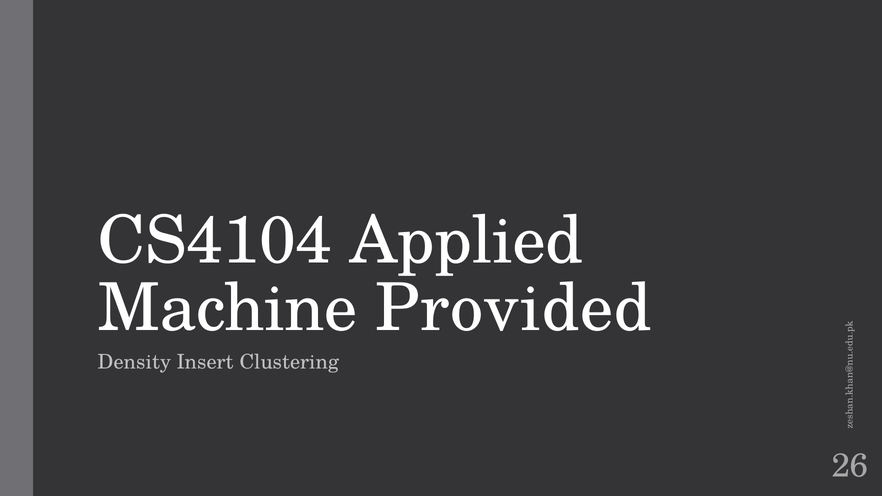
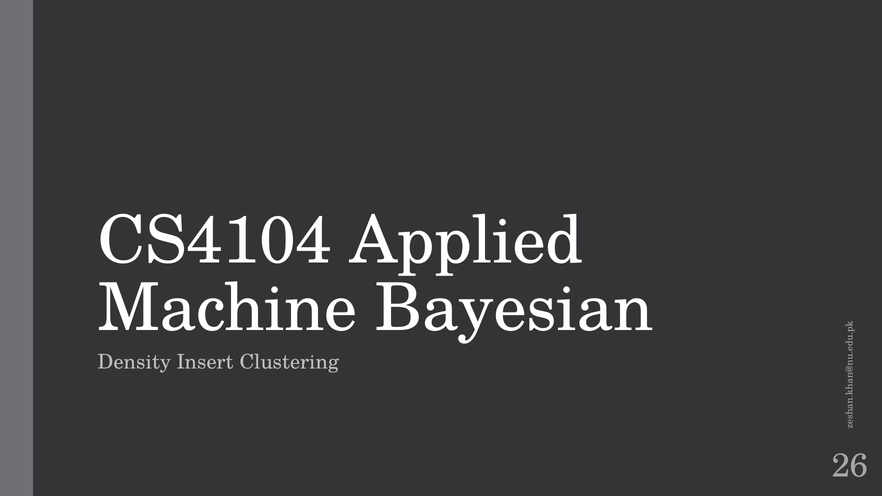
Provided: Provided -> Bayesian (514, 309)
